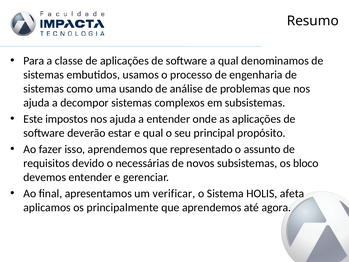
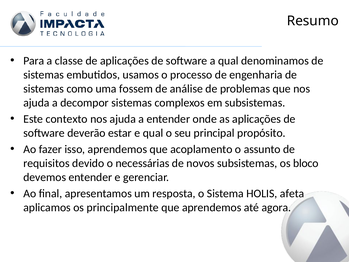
usando: usando -> fossem (136, 89)
impostos: impostos -> contexto (67, 119)
representado: representado -> acoplamento (201, 149)
verificar: verificar -> resposta (174, 193)
